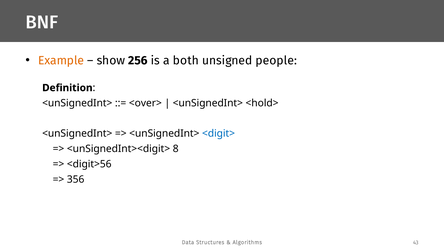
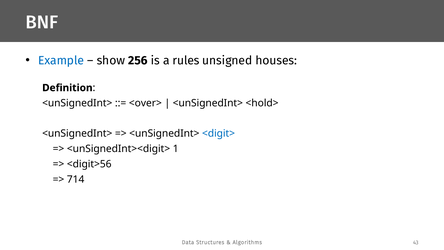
Example colour: orange -> blue (61, 60)
both: both -> rules (186, 60)
people: people -> houses (276, 60)
8: 8 -> 1 (176, 149)
356: 356 -> 714 (76, 179)
